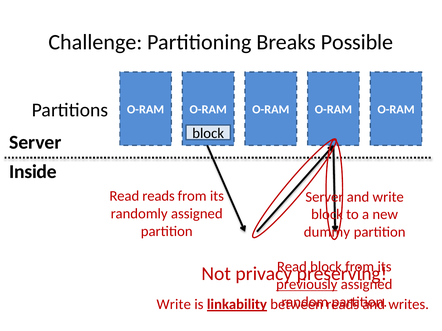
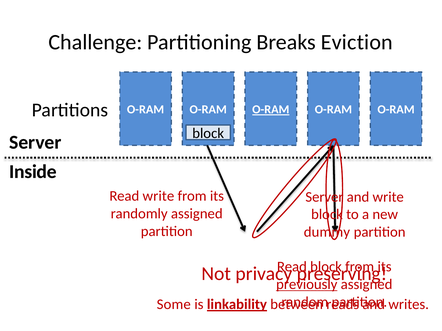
Possible: Possible -> Eviction (357, 42)
O-RAM underline: none -> present (271, 110)
Read reads: reads -> write (158, 196)
Write: Write -> Some (174, 305)
